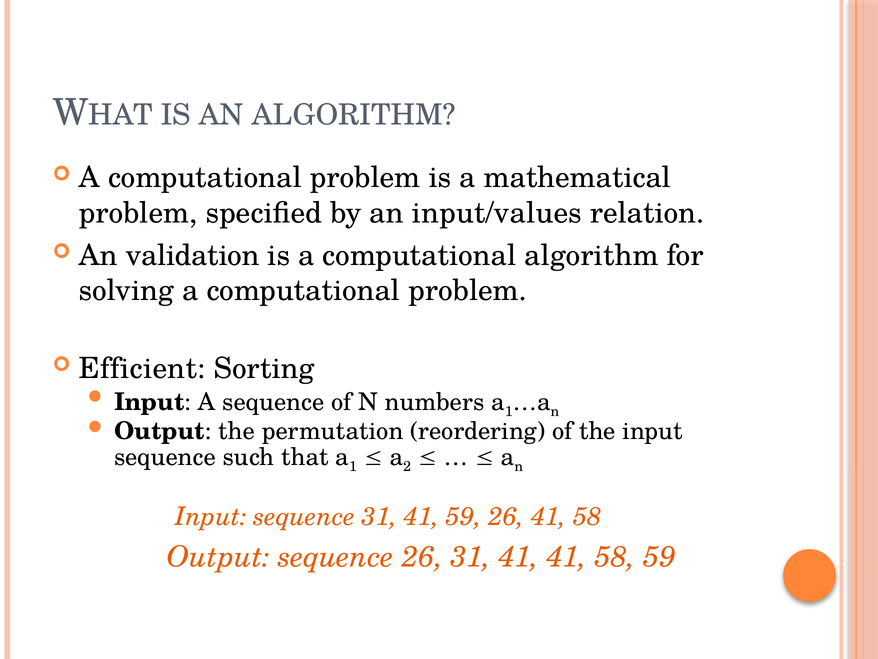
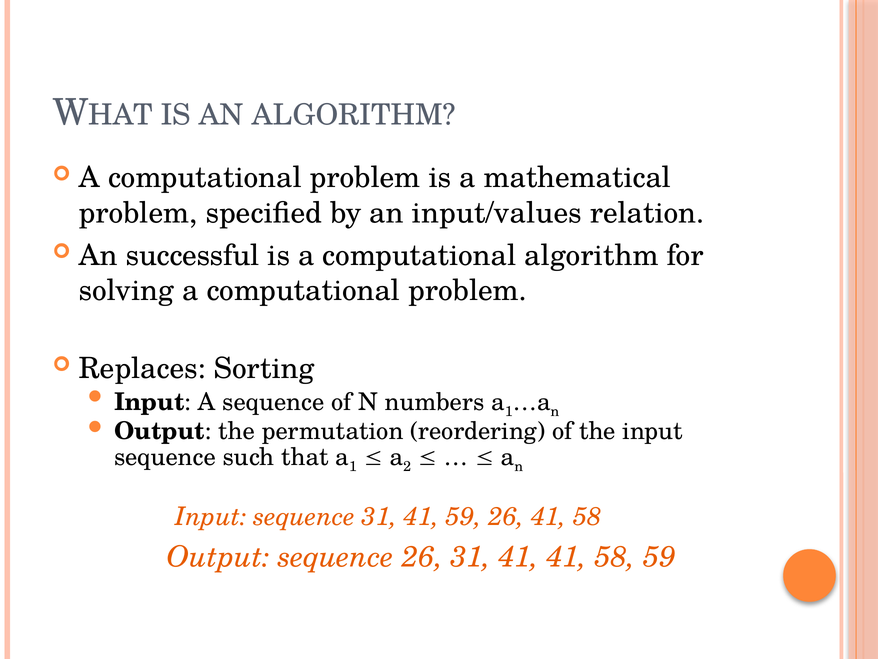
validation: validation -> successful (193, 255)
Efficient: Efficient -> Replaces (142, 368)
